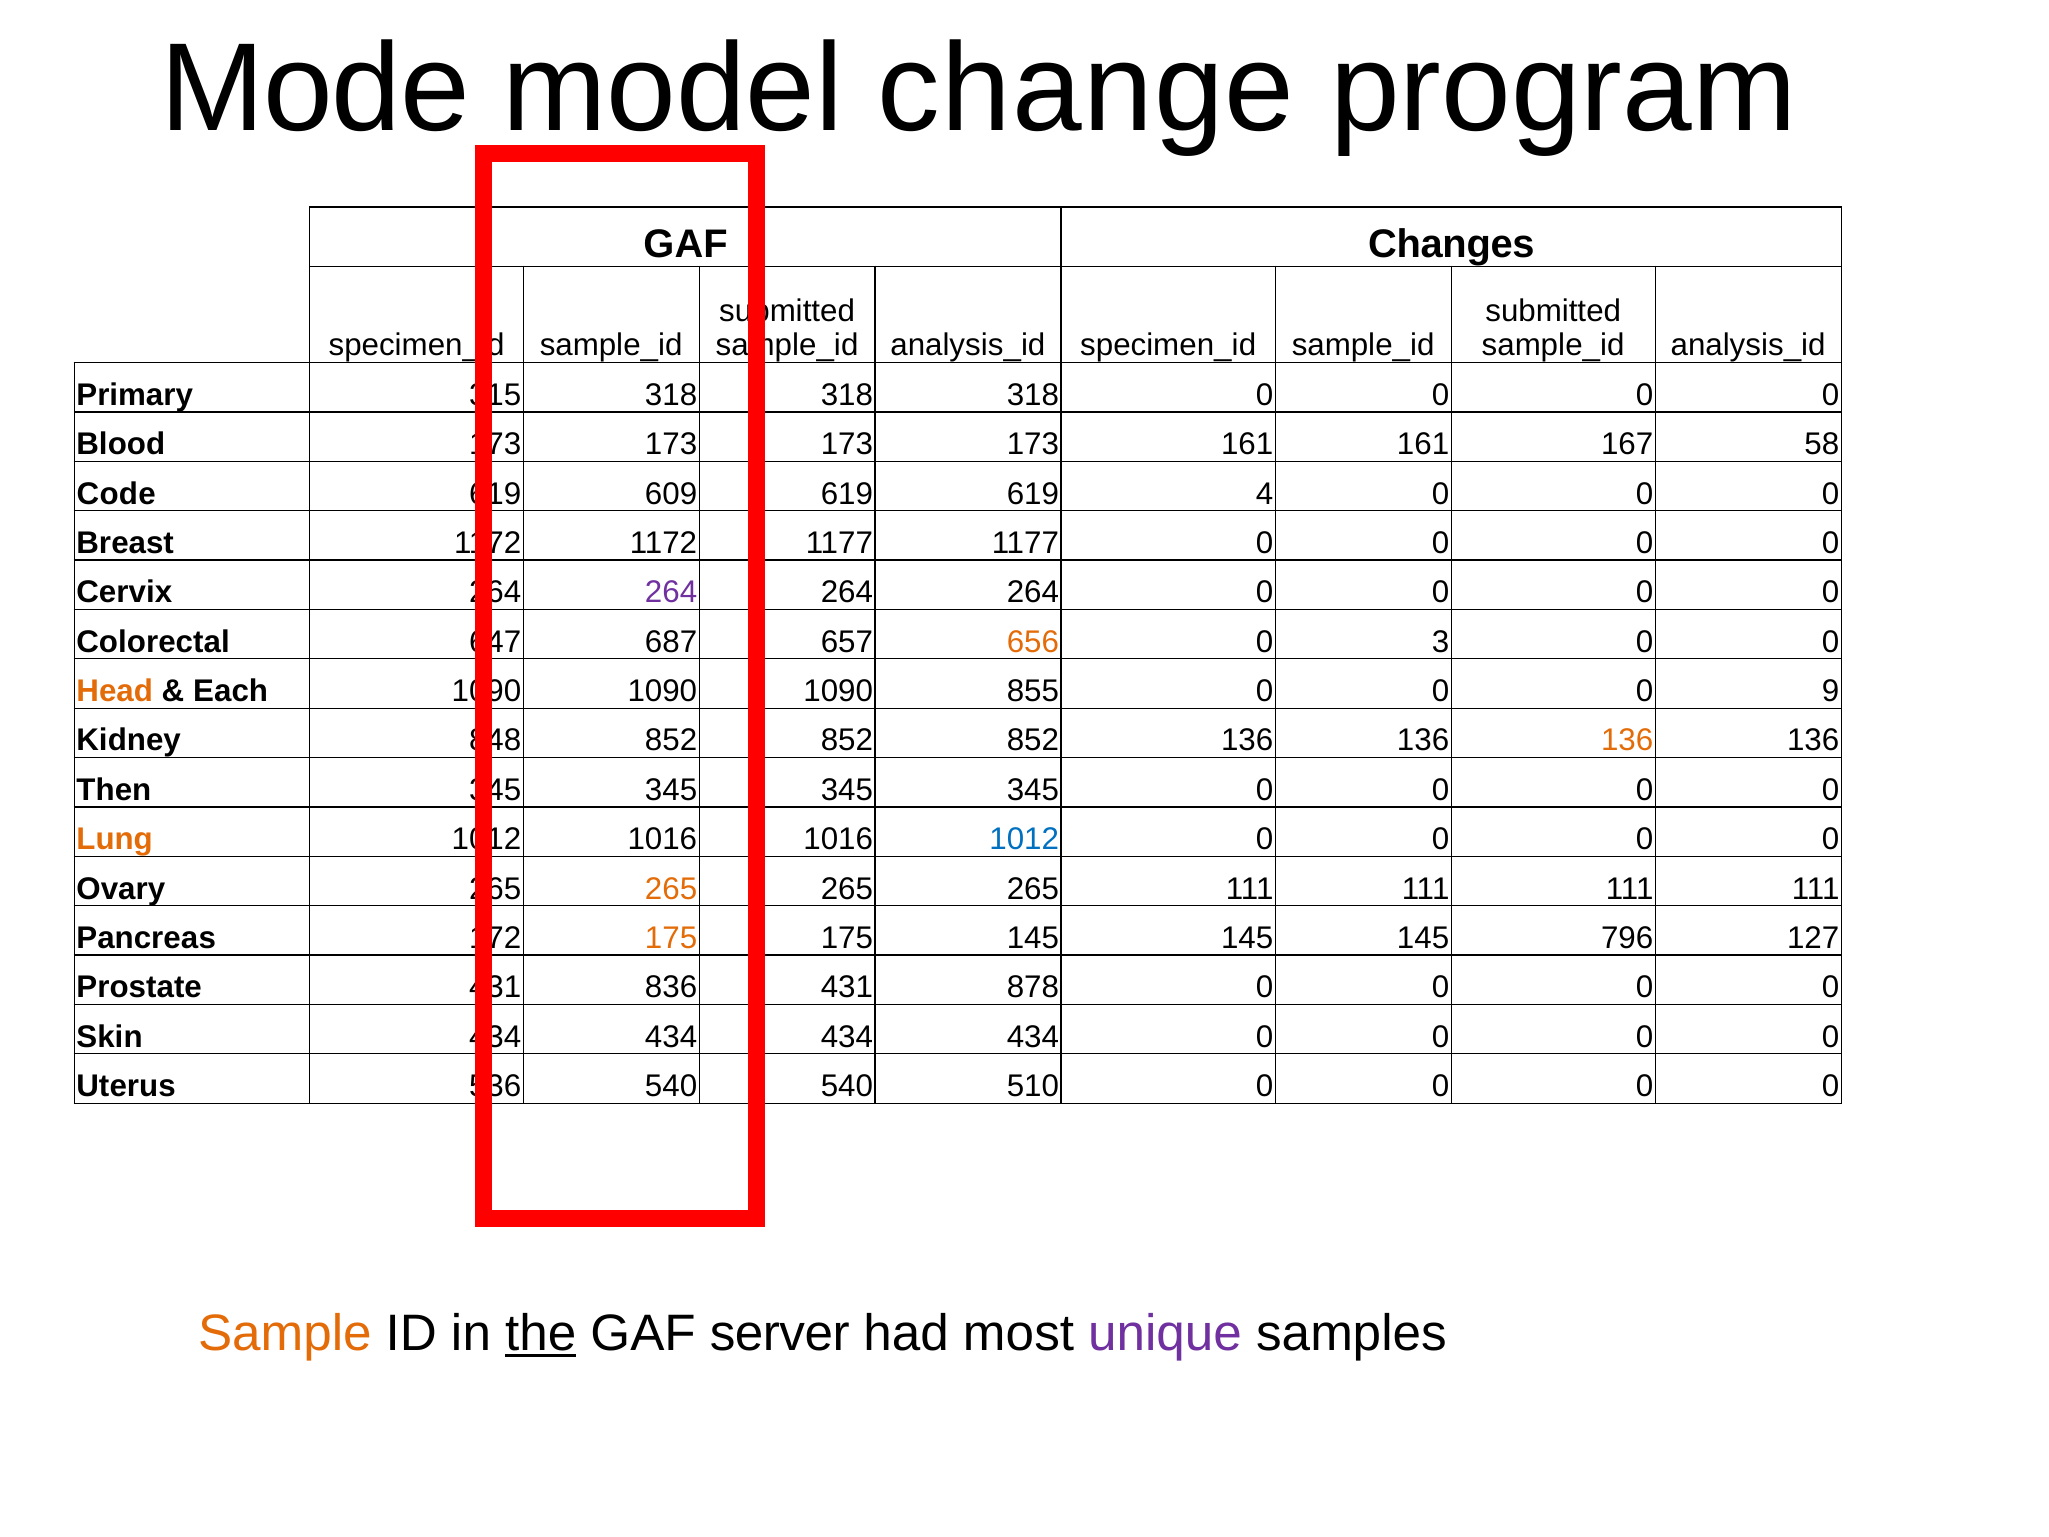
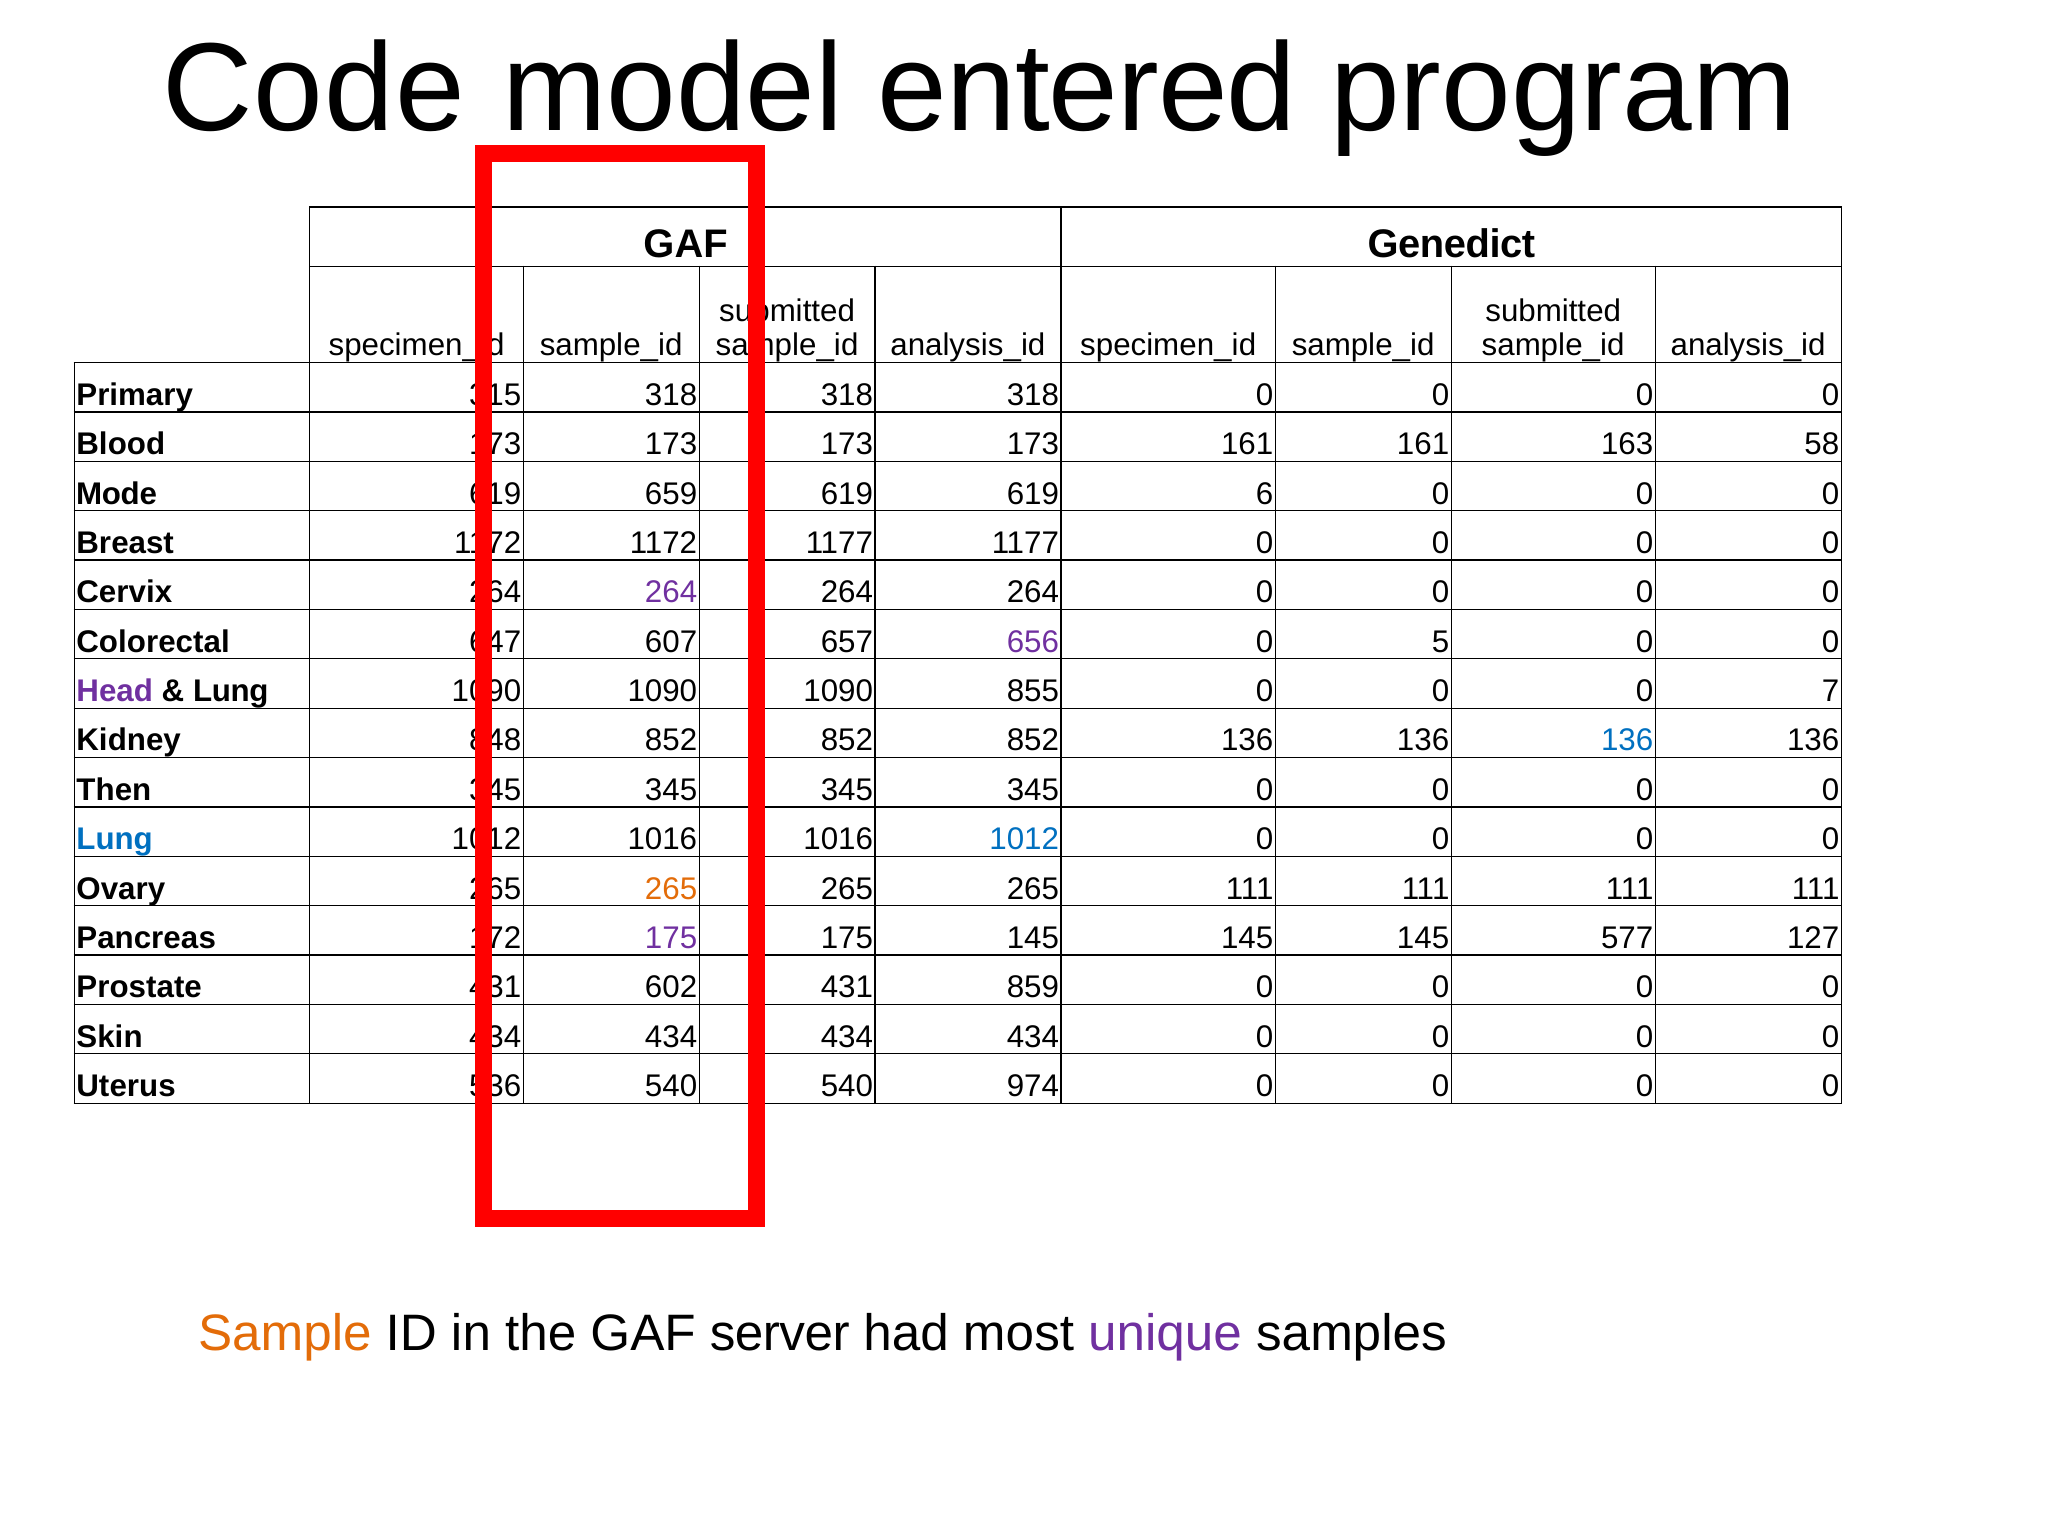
Mode: Mode -> Code (314, 89)
change: change -> entered (1087, 89)
Changes: Changes -> Genedict (1451, 245)
167: 167 -> 163 (1627, 444)
Code: Code -> Mode (117, 494)
609: 609 -> 659 (671, 494)
4: 4 -> 6 (1265, 494)
687: 687 -> 607 (671, 642)
656 colour: orange -> purple (1033, 642)
3: 3 -> 5 (1440, 642)
Head colour: orange -> purple (115, 691)
Each: Each -> Lung (231, 691)
9: 9 -> 7 (1831, 691)
136 colour: orange -> blue (1627, 741)
Lung colour: orange -> blue (115, 839)
175 colour: orange -> purple (671, 938)
796: 796 -> 577 (1627, 938)
836: 836 -> 602 (671, 987)
878: 878 -> 859 (1033, 987)
510: 510 -> 974 (1033, 1086)
the underline: present -> none (541, 1333)
